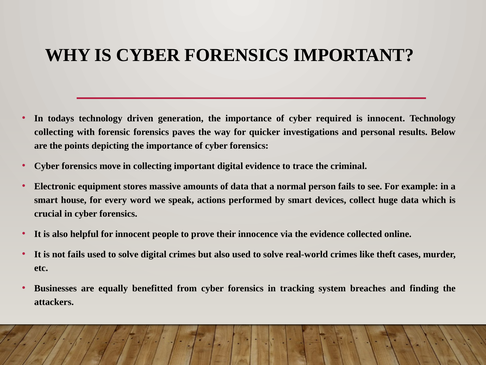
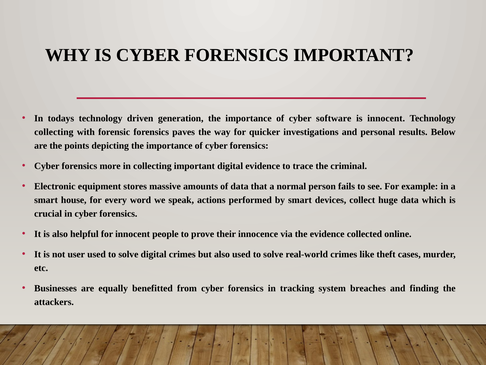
required: required -> software (334, 118)
move: move -> more (110, 166)
not fails: fails -> user (76, 254)
